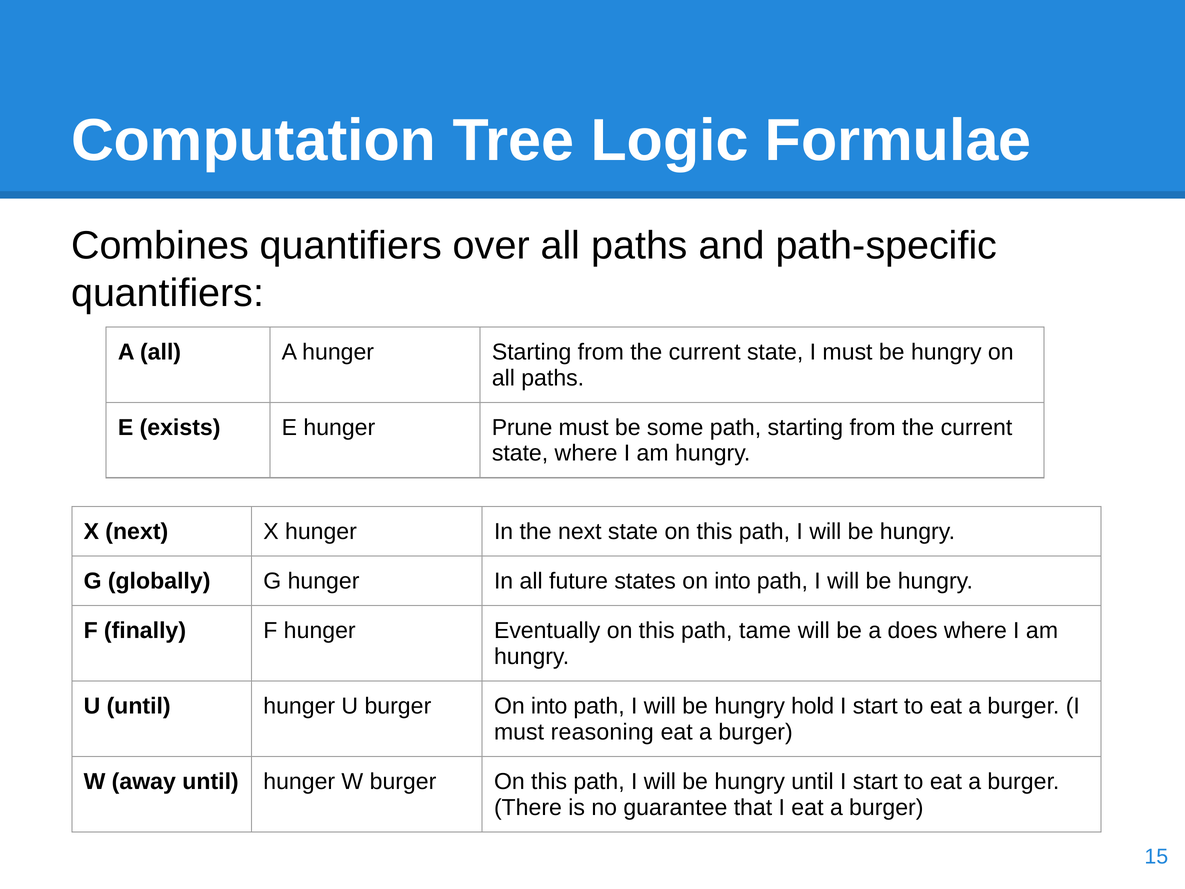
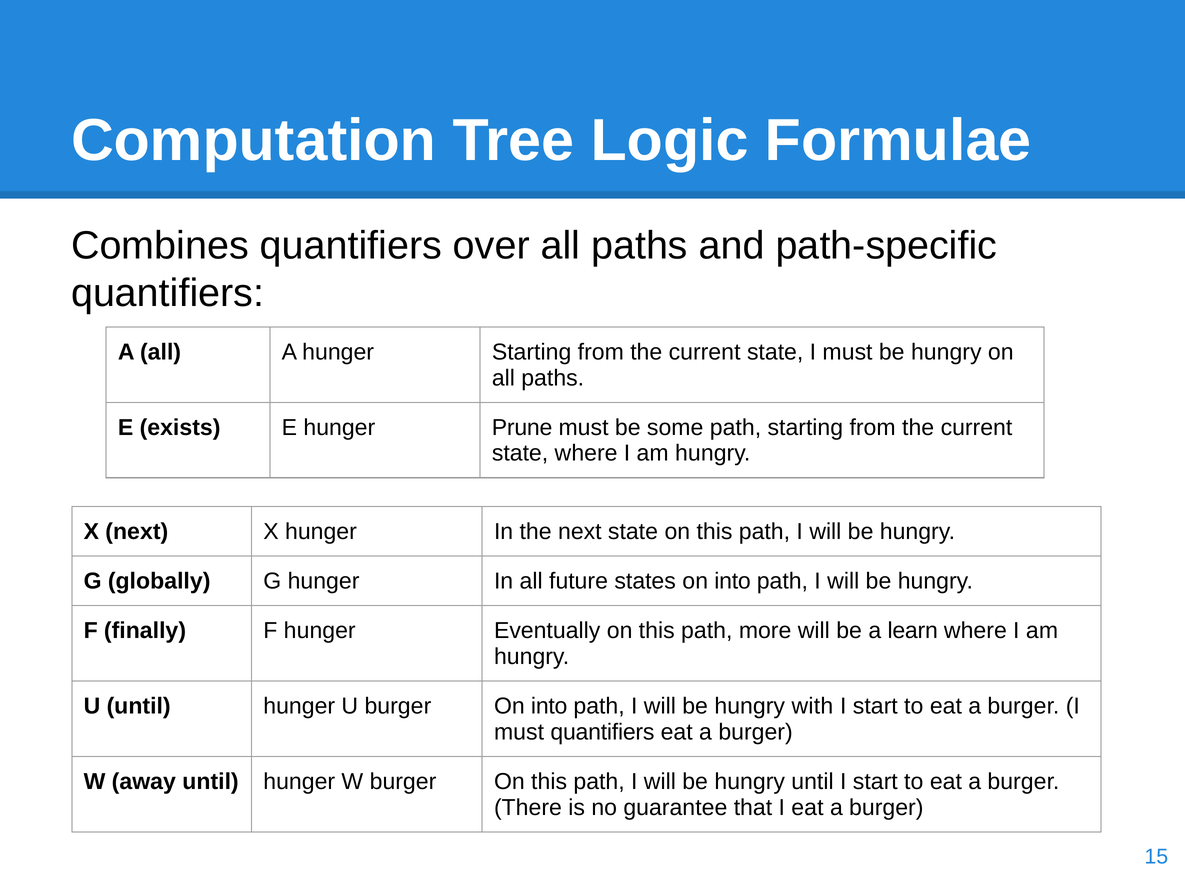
tame: tame -> more (765, 631)
does: does -> learn (913, 631)
hold: hold -> with (812, 706)
must reasoning: reasoning -> quantifiers (602, 732)
